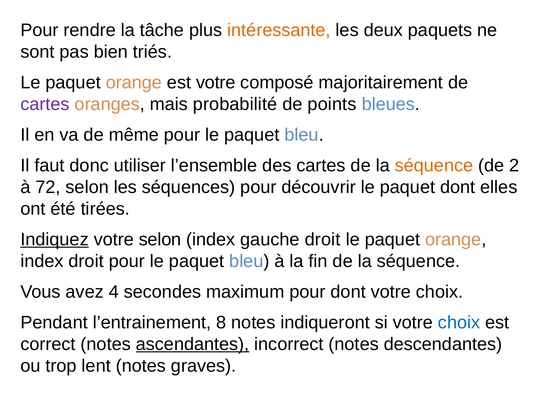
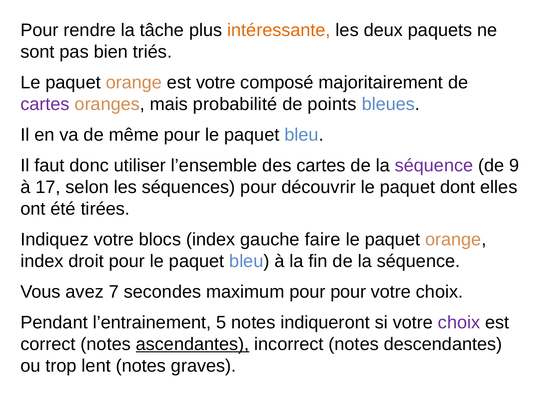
séquence colour: orange -> purple (434, 166)
2: 2 -> 9 (514, 166)
72: 72 -> 17 (48, 187)
Indiquez underline: present -> none (55, 240)
votre selon: selon -> blocs (160, 240)
gauche droit: droit -> faire (323, 240)
4: 4 -> 7 (114, 292)
pour dont: dont -> pour (348, 292)
8: 8 -> 5 (221, 323)
choix colour: blue -> purple (459, 323)
